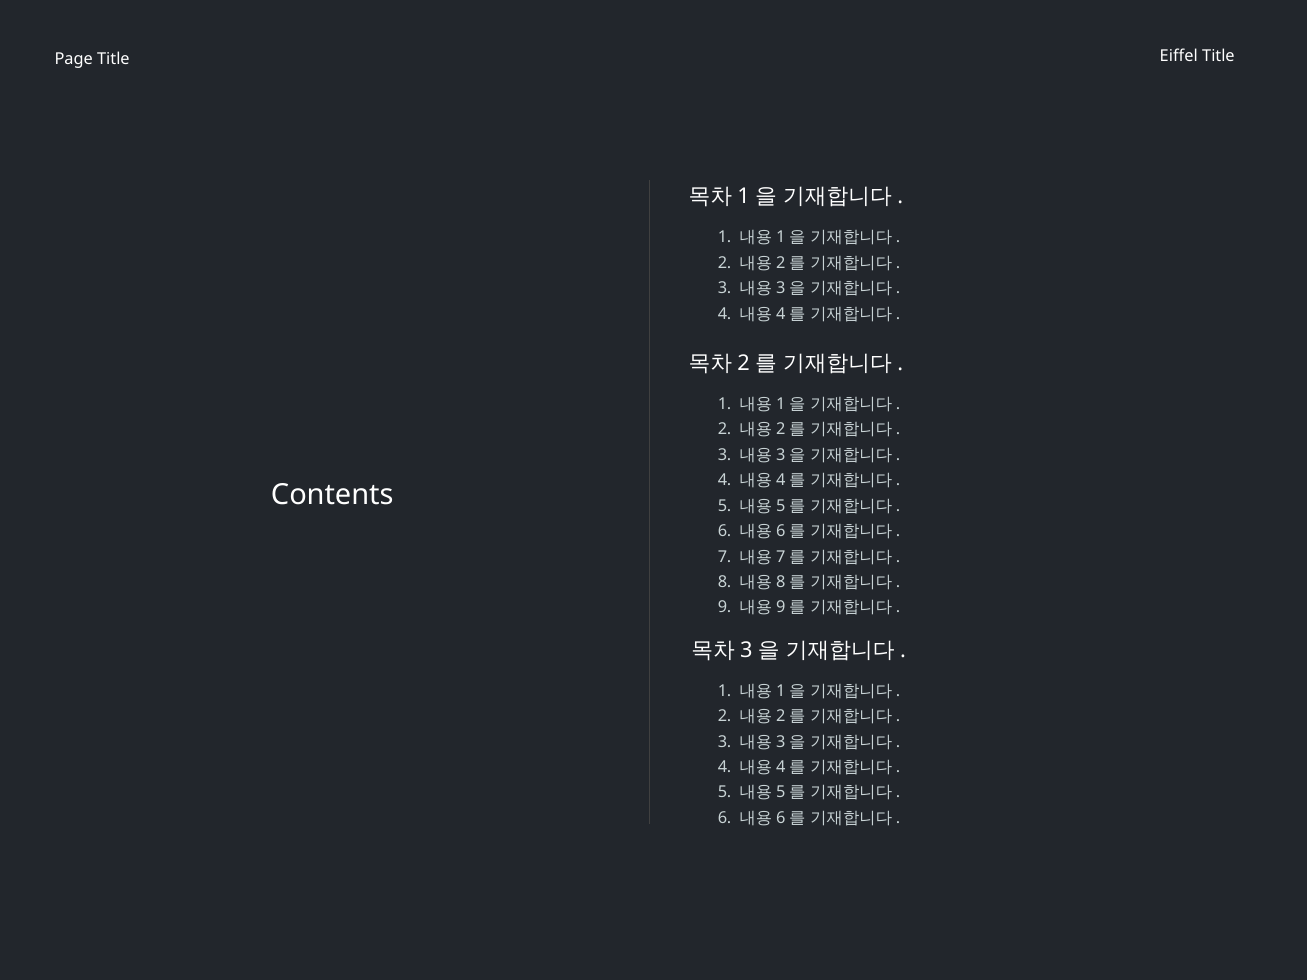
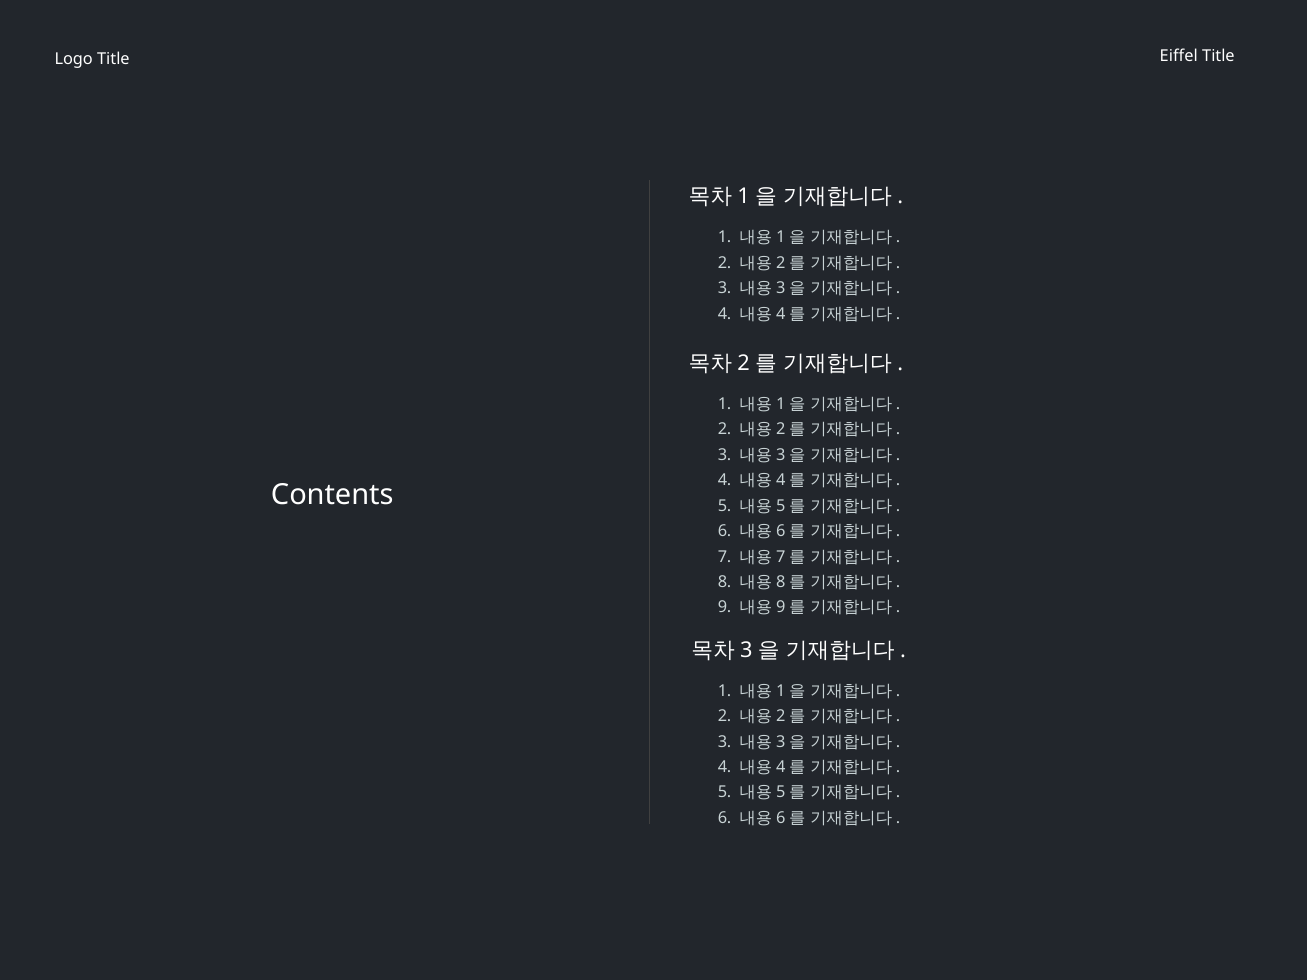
Page: Page -> Logo (74, 59)
